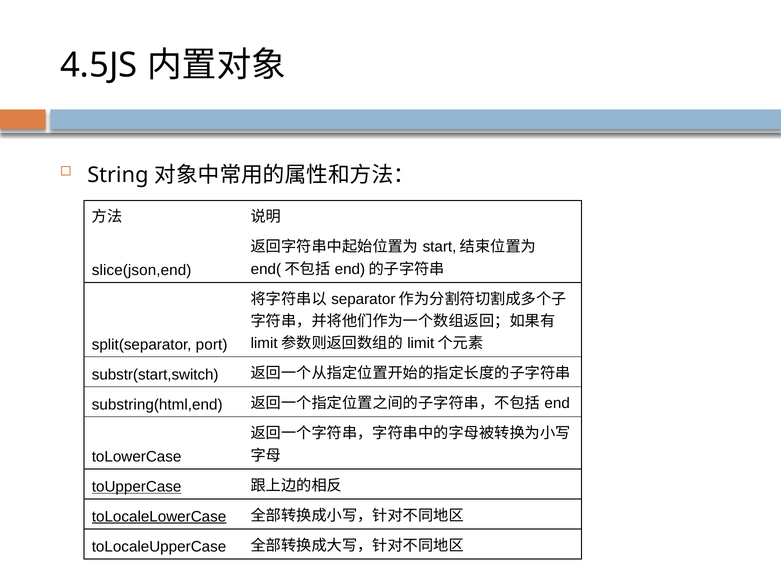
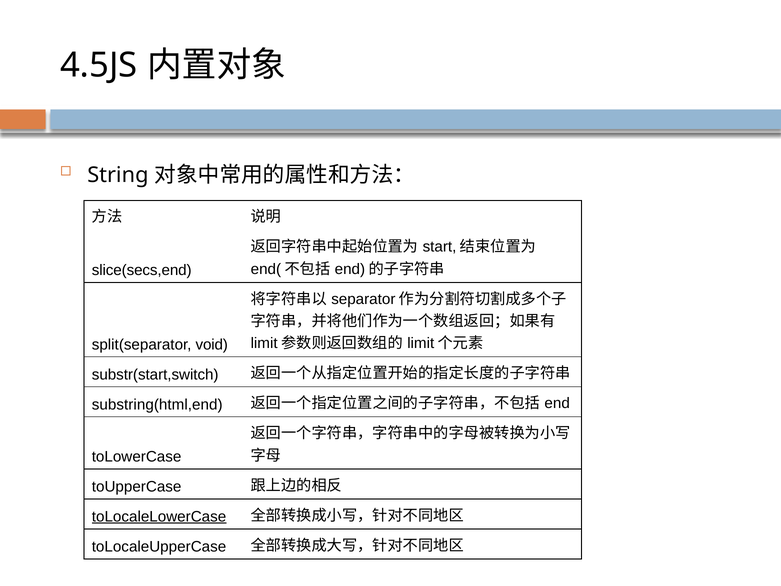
slice(json,end: slice(json,end -> slice(secs,end (142, 270)
port: port -> void (212, 344)
toUpperCase underline: present -> none (137, 486)
